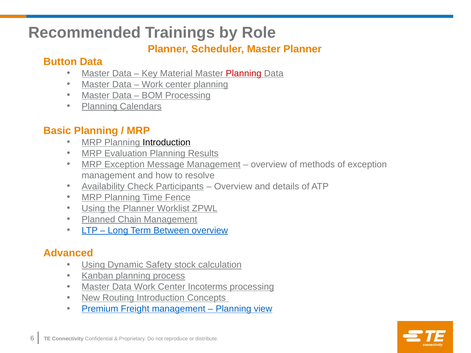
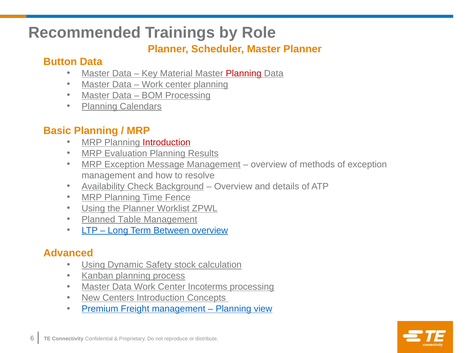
Introduction colour: black -> red (167, 143)
Participants: Participants -> Background (180, 187)
Chain: Chain -> Table (129, 220)
Routing: Routing -> Centers (118, 298)
